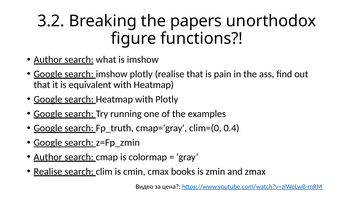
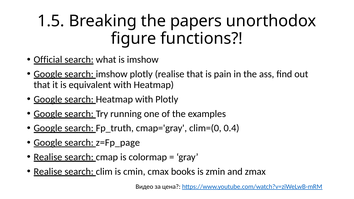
3.2: 3.2 -> 1.5 (51, 21)
Author: Author -> Official (48, 60)
z=Fp_zmin: z=Fp_zmin -> z=Fp_page (118, 143)
Author: Author -> Realise (48, 157)
